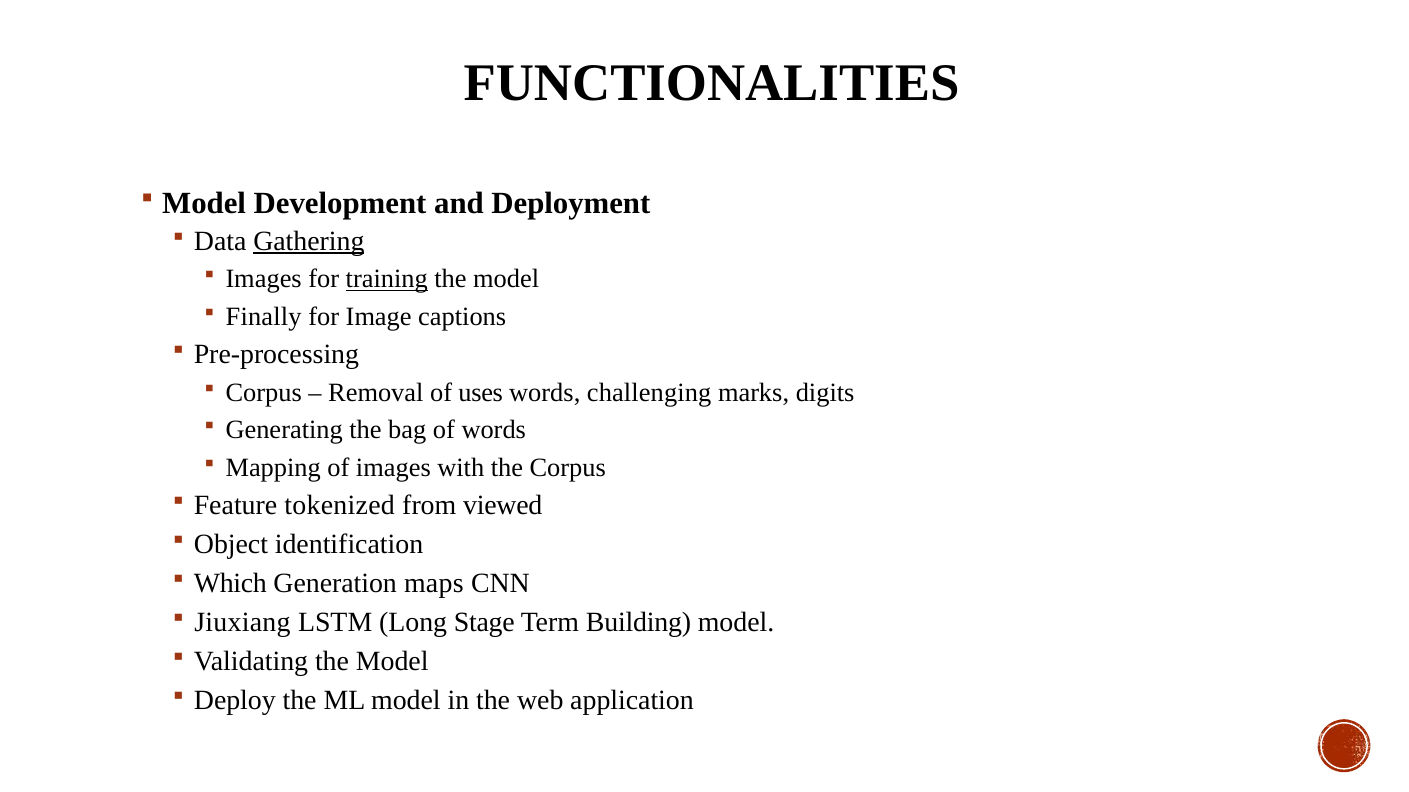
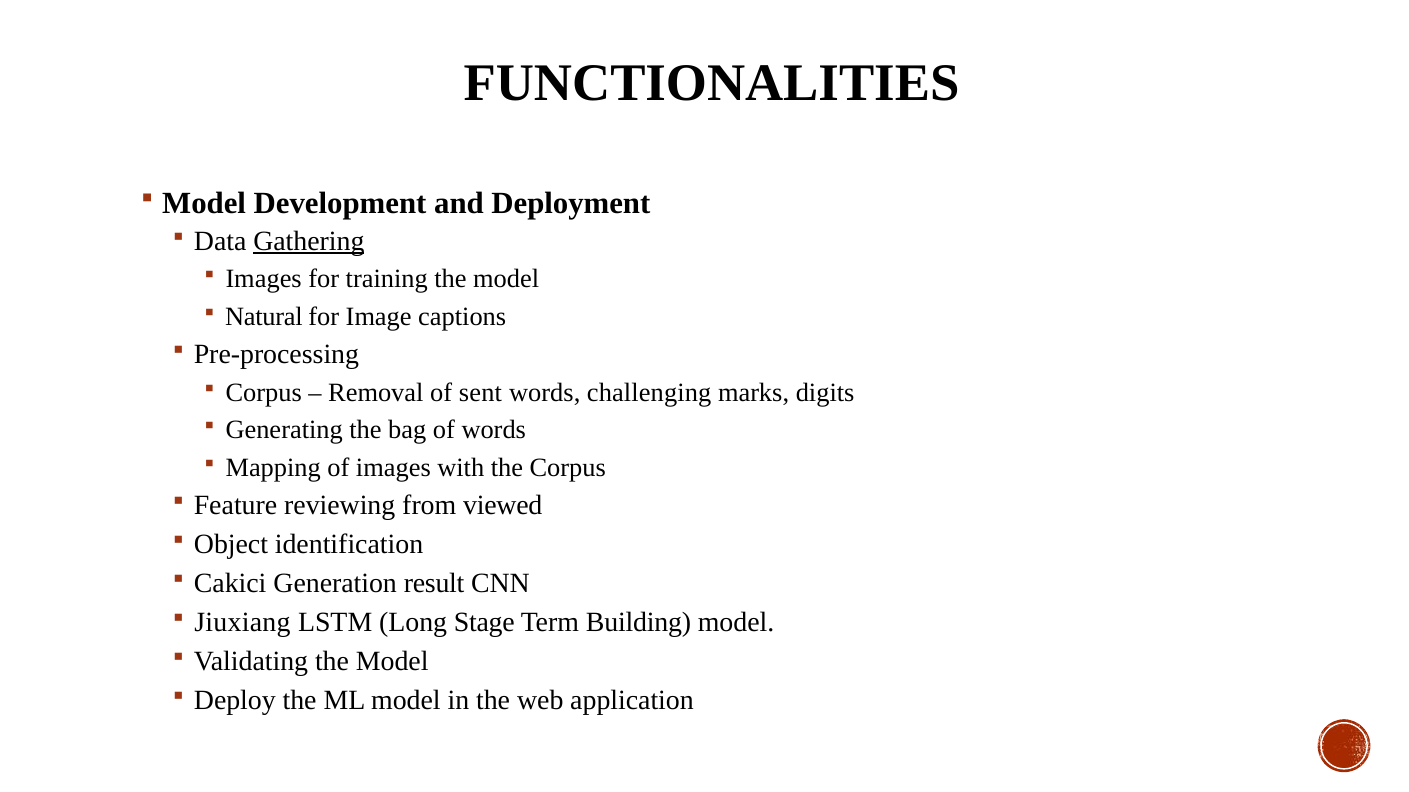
training underline: present -> none (387, 279)
Finally: Finally -> Natural (264, 317)
uses: uses -> sent (480, 393)
tokenized: tokenized -> reviewing (340, 506)
Which: Which -> Cakici (230, 584)
maps: maps -> result (434, 584)
